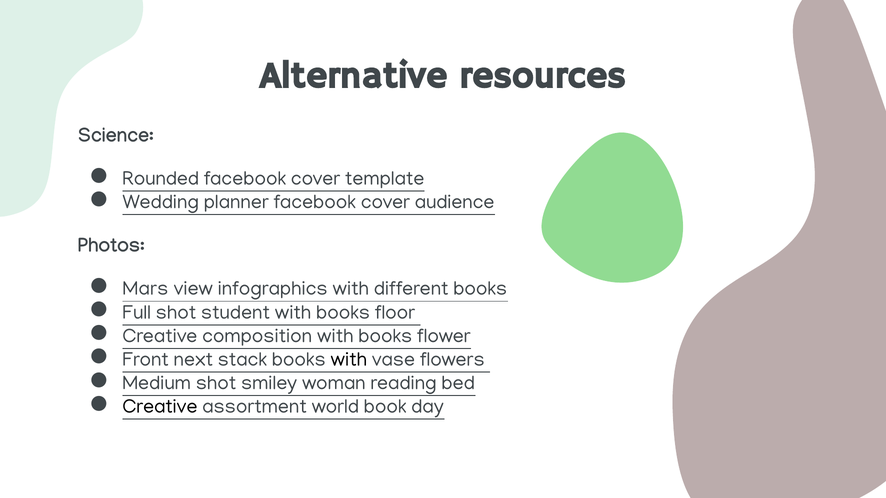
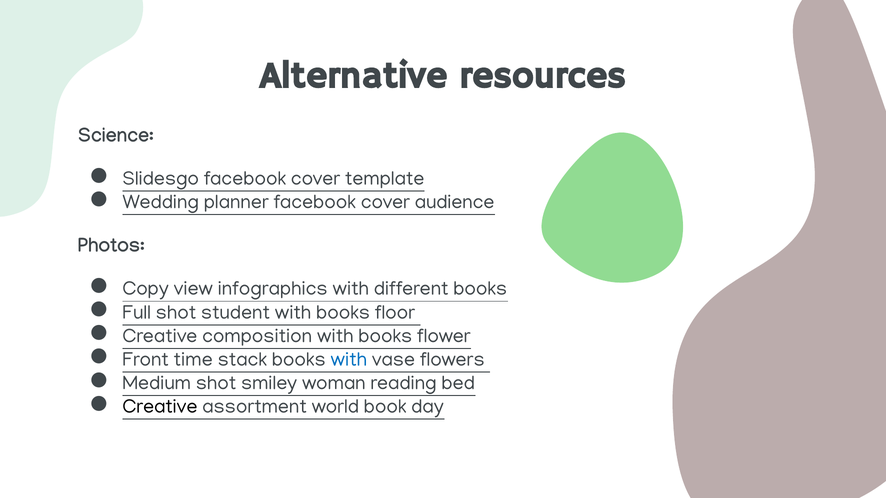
Rounded: Rounded -> Slidesgo (161, 179)
Mars: Mars -> Copy (146, 289)
next: next -> time (193, 360)
with colour: black -> blue (349, 360)
